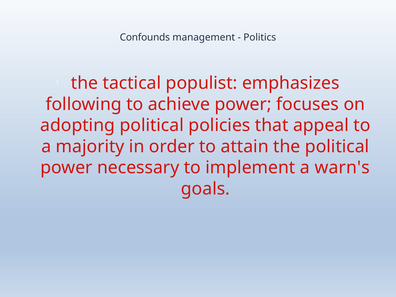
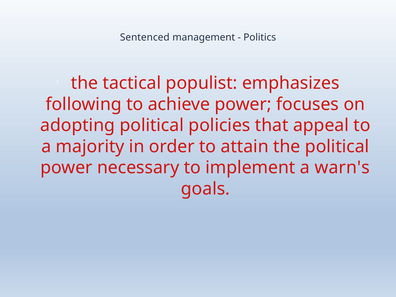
Confounds: Confounds -> Sentenced (145, 37)
